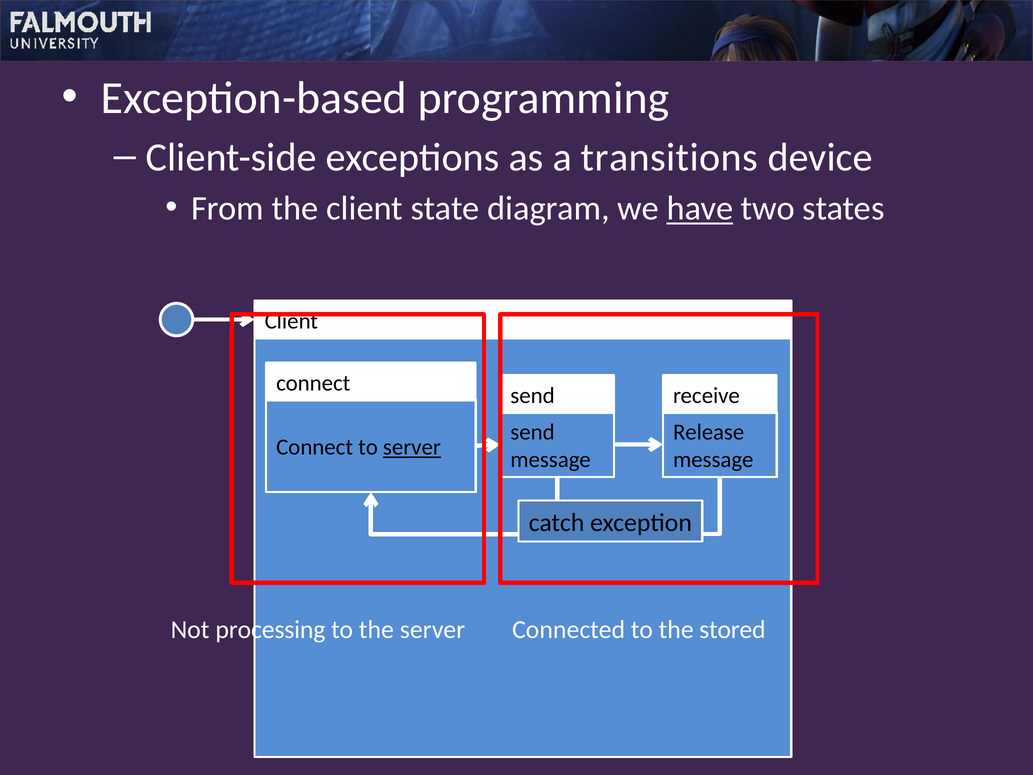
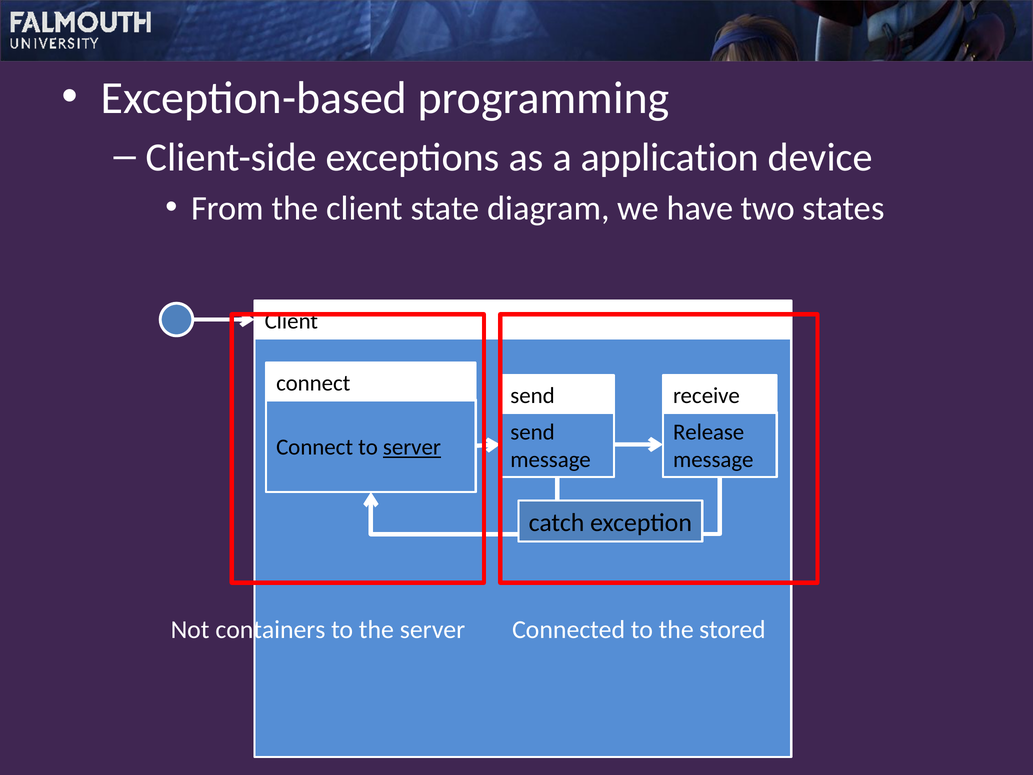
transitions: transitions -> application (670, 157)
have underline: present -> none (700, 208)
processing: processing -> containers (270, 629)
